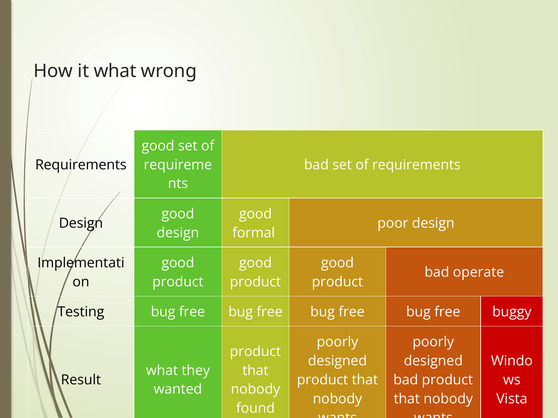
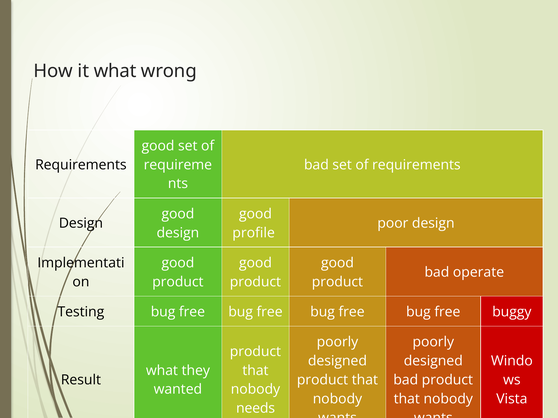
formal: formal -> profile (254, 233)
found: found -> needs (256, 409)
